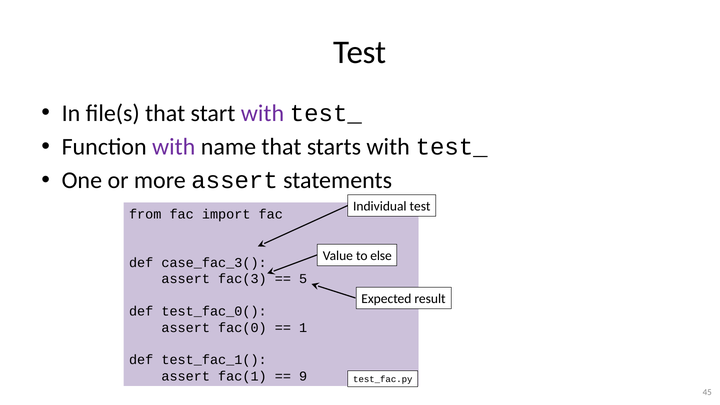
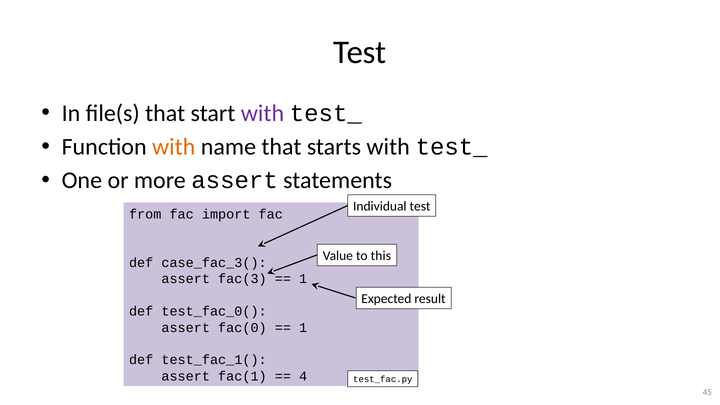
with colour: purple -> orange (174, 147)
else: else -> this (381, 256)
5: 5 -> 1 (303, 279)
9: 9 -> 4 (303, 376)
